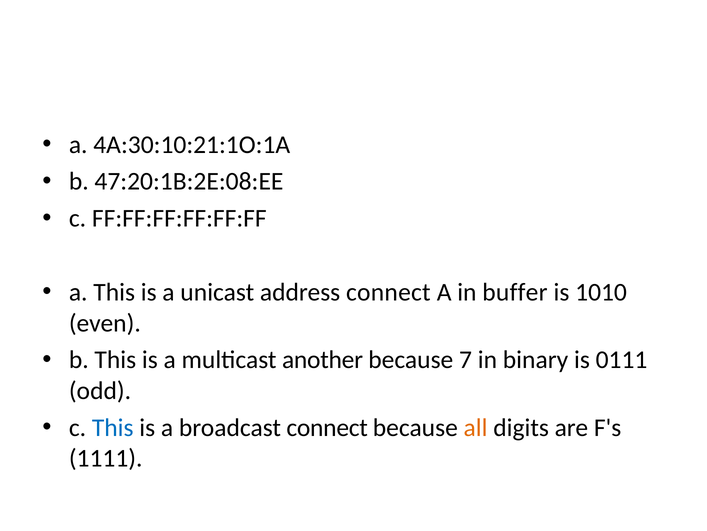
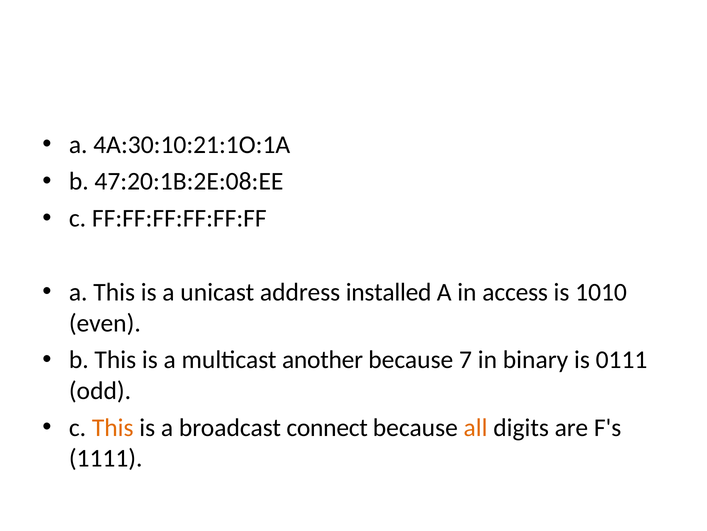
address connect: connect -> installed (389, 292)
buffer: buffer -> access (515, 292)
This colour: blue -> orange (113, 427)
